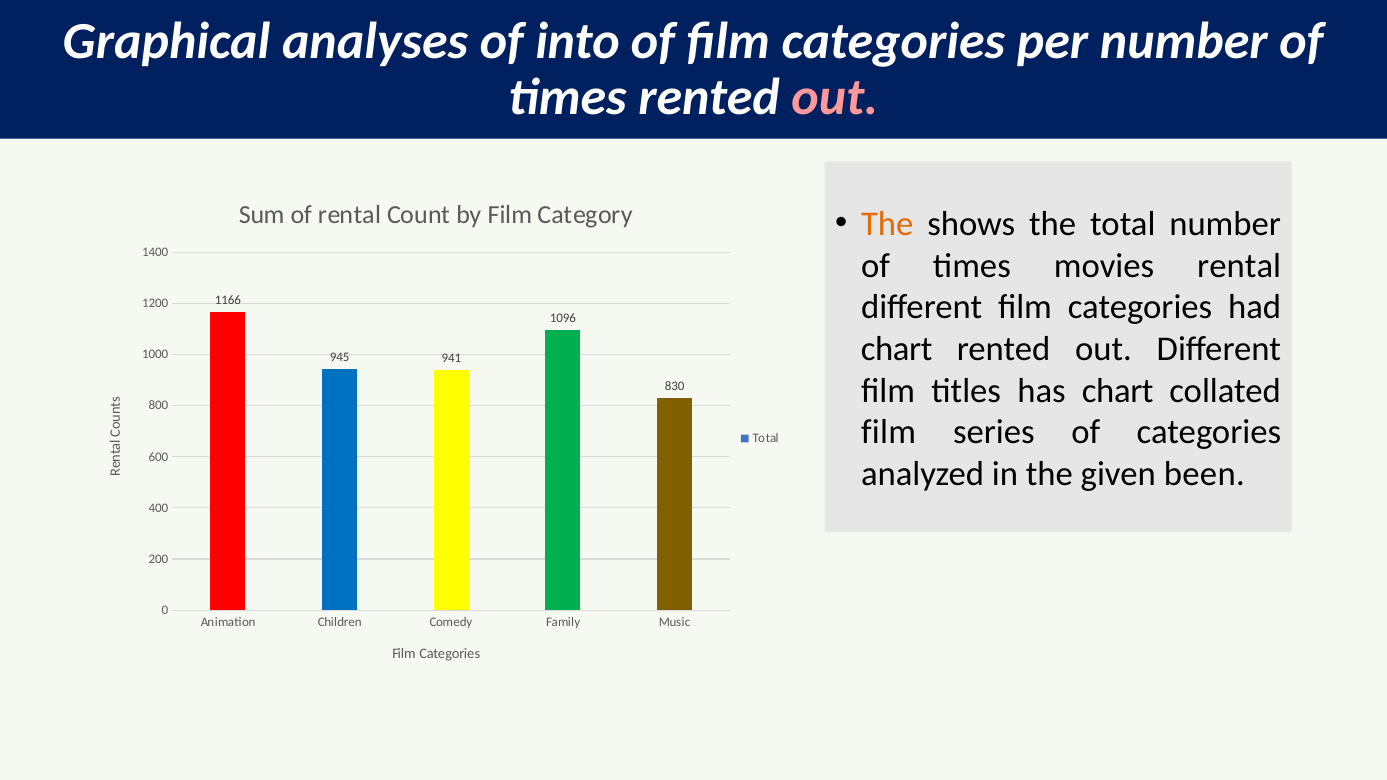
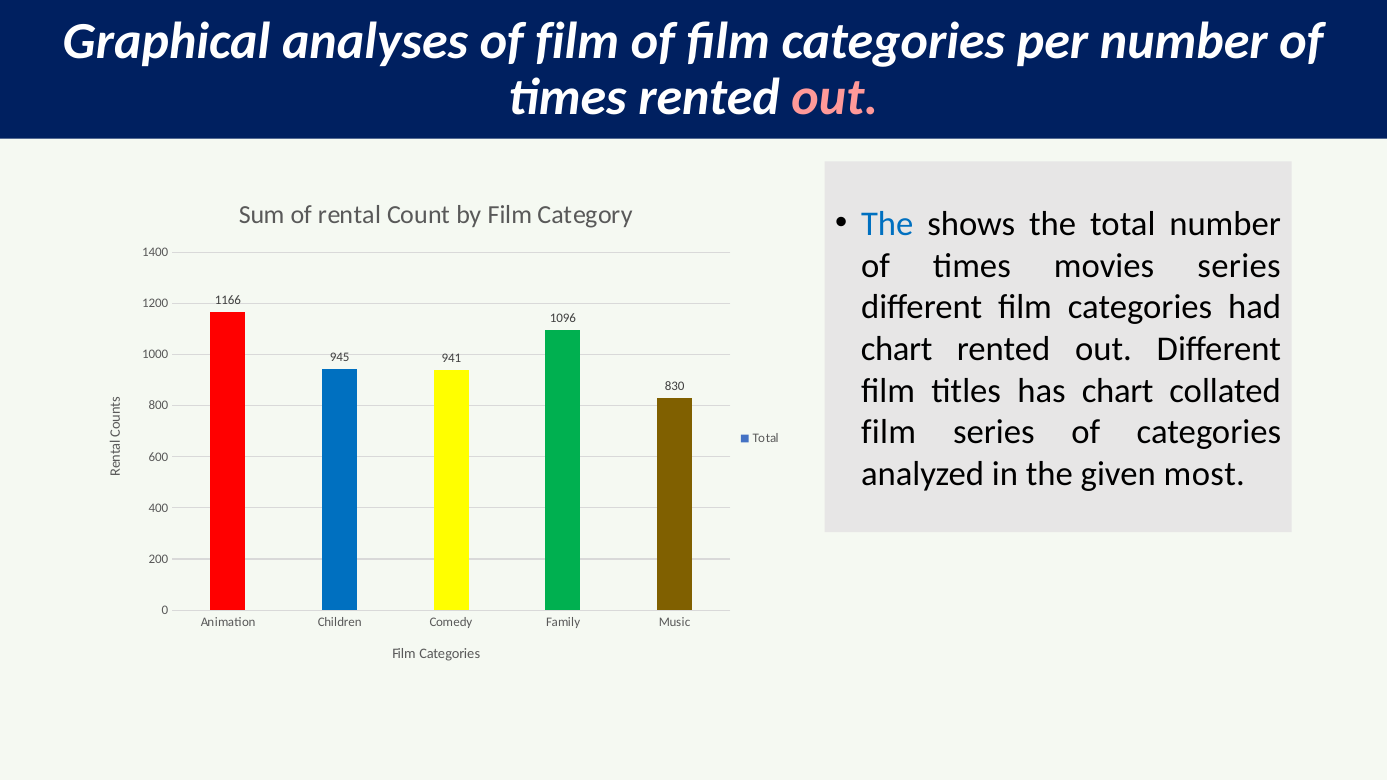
analyses of into: into -> film (577, 41)
The colour: orange -> blue (887, 224)
movies rental: rental -> series (1239, 266)
been: been -> most (1204, 474)
